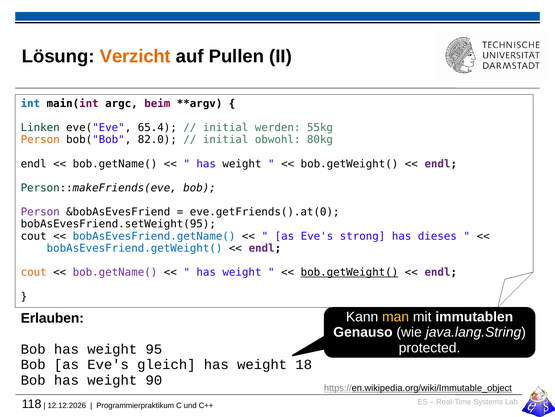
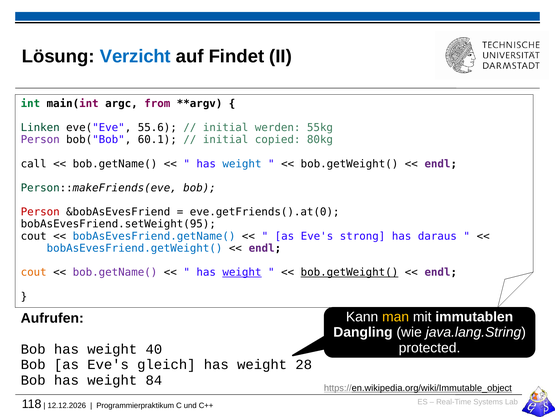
Verzicht colour: orange -> blue (135, 56)
Pullen: Pullen -> Findet (236, 56)
int colour: blue -> green (30, 103)
beim: beim -> from (157, 103)
65.4: 65.4 -> 55.6 (157, 127)
Person colour: orange -> purple (40, 139)
82.0: 82.0 -> 60.1 (157, 139)
obwohl: obwohl -> copied (278, 139)
endl: endl -> call (34, 163)
weight colour: black -> blue (242, 163)
Person colour: purple -> red (40, 212)
dieses: dieses -> daraus (437, 236)
weight underline: none -> present (242, 272)
Erlauben: Erlauben -> Aufrufen (52, 318)
Genauso: Genauso -> Dangling (363, 332)
95: 95 -> 40 (154, 349)
18: 18 -> 28 (304, 364)
90: 90 -> 84 (154, 380)
